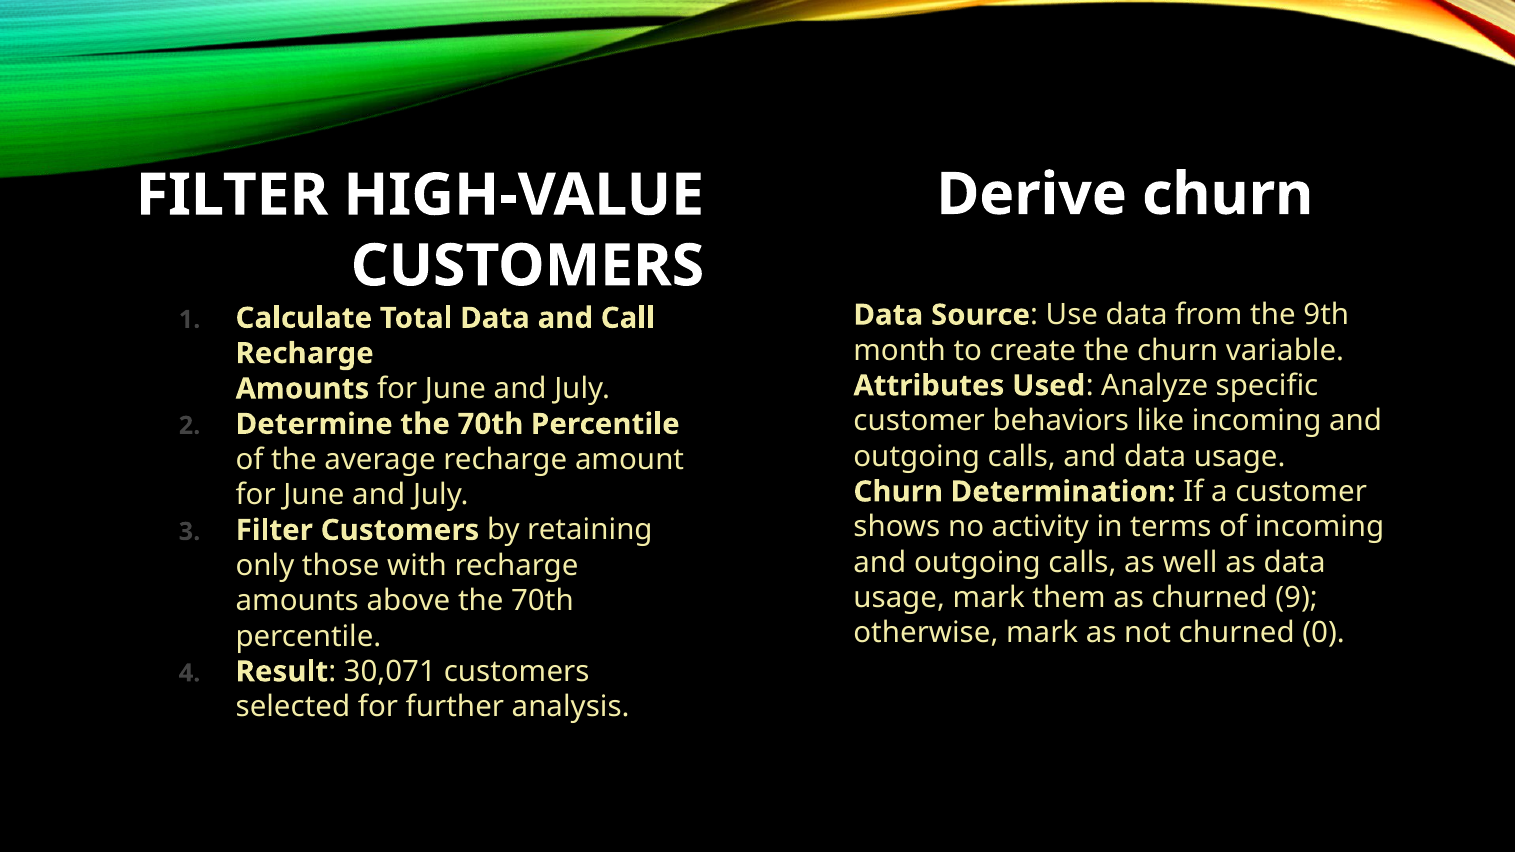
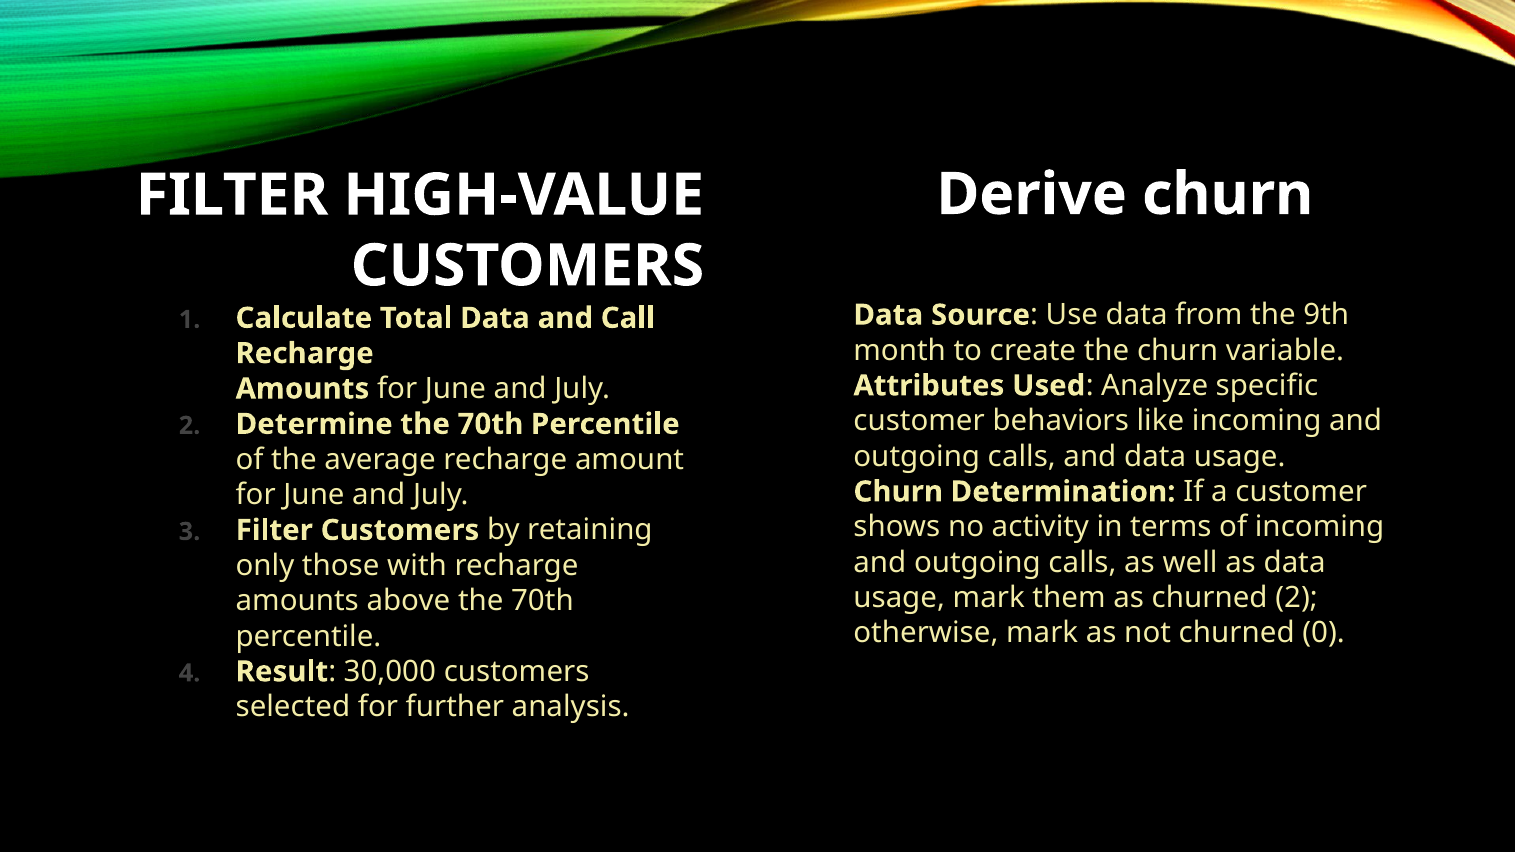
churned 9: 9 -> 2 (1297, 598)
30,071: 30,071 -> 30,000 (390, 672)
